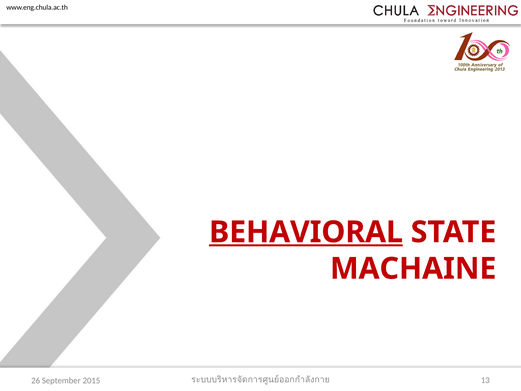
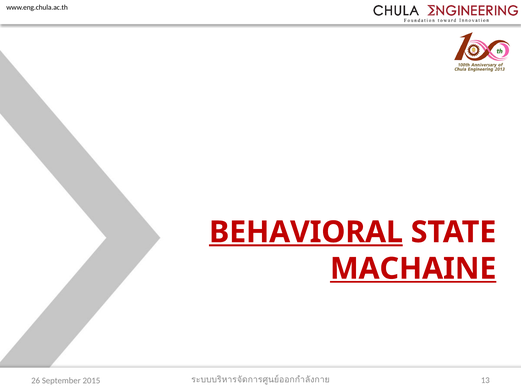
MACHAINE underline: none -> present (413, 268)
